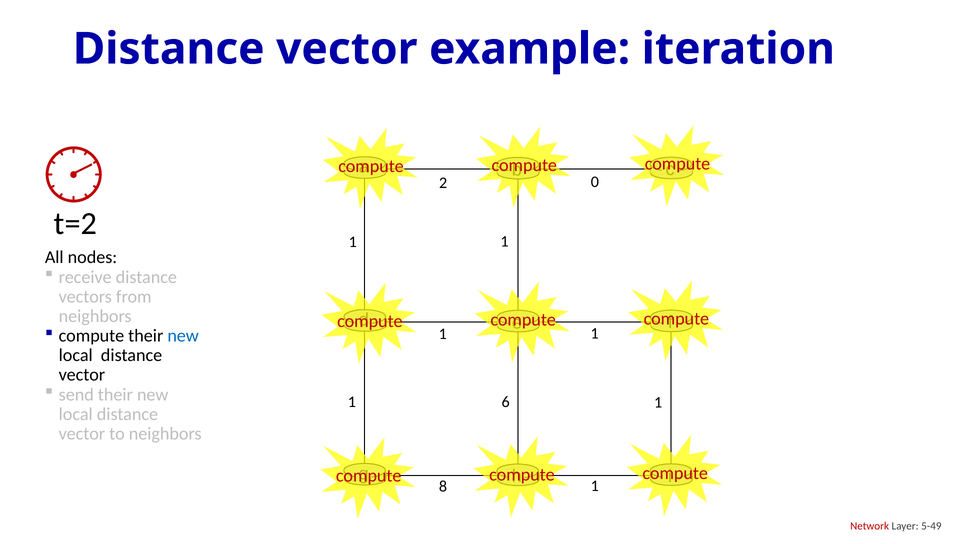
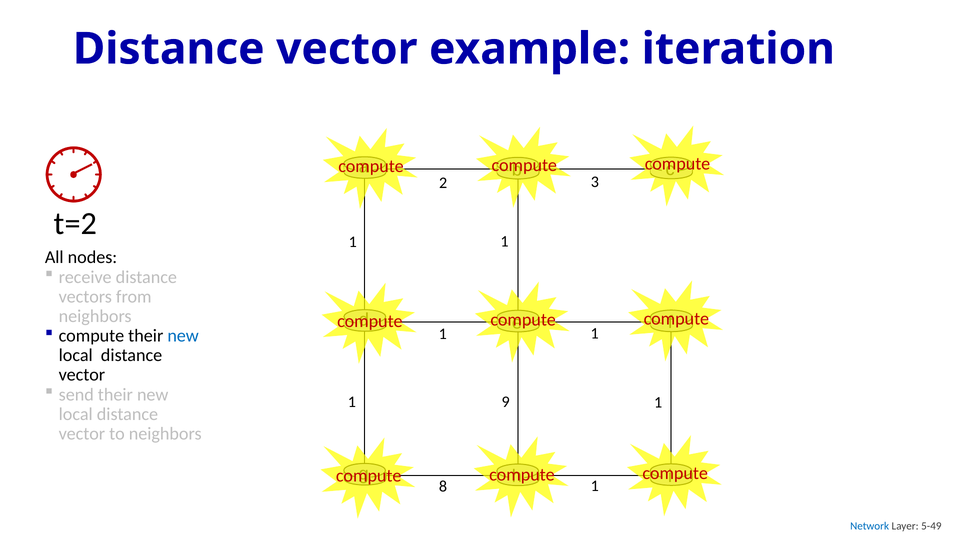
0: 0 -> 3 (595, 182)
6: 6 -> 9 (506, 402)
Network colour: red -> blue (870, 526)
